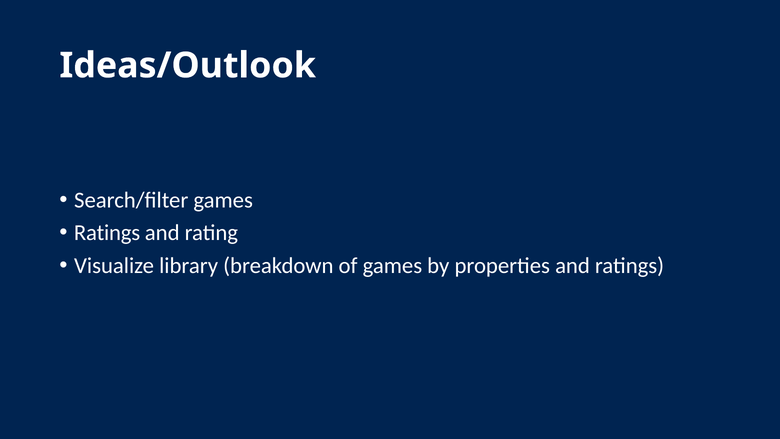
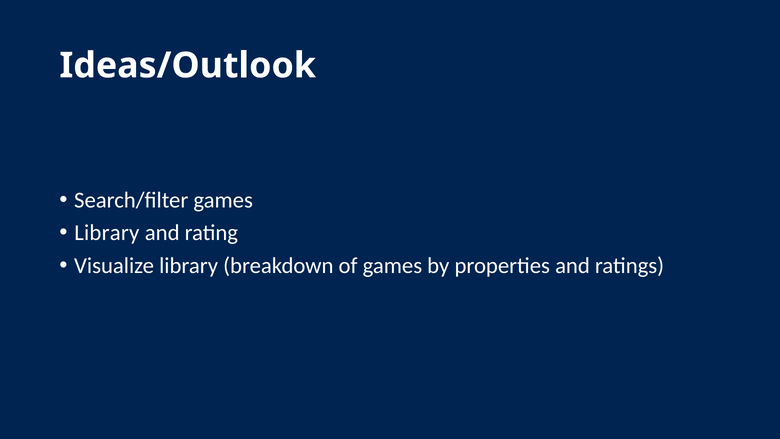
Ratings: Ratings -> Library (107, 233)
